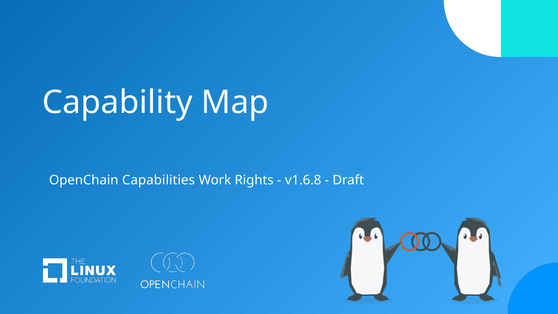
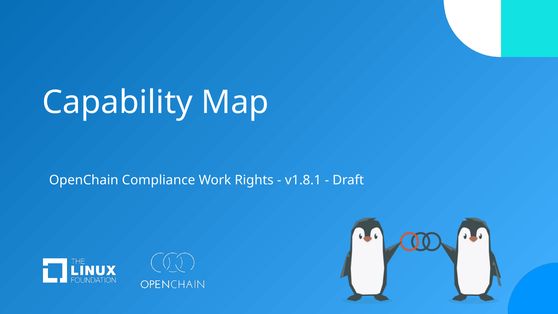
Capabilities: Capabilities -> Compliance (159, 180)
v1.6.8: v1.6.8 -> v1.8.1 (303, 180)
